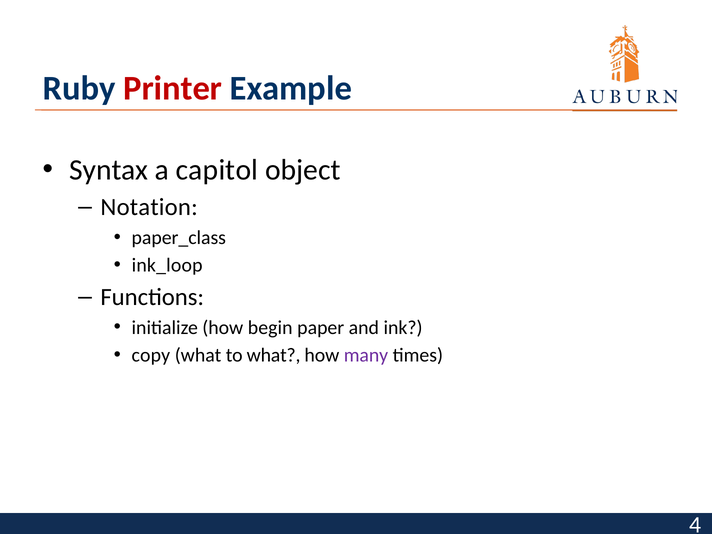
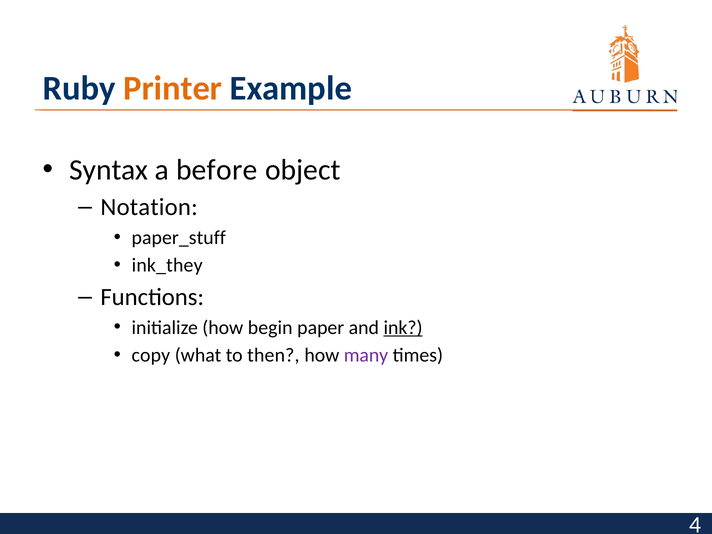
Printer colour: red -> orange (173, 88)
capitol: capitol -> before (217, 170)
paper_class: paper_class -> paper_stuff (179, 238)
ink_loop: ink_loop -> ink_they (167, 265)
ink underline: none -> present (403, 328)
to what: what -> then (273, 355)
